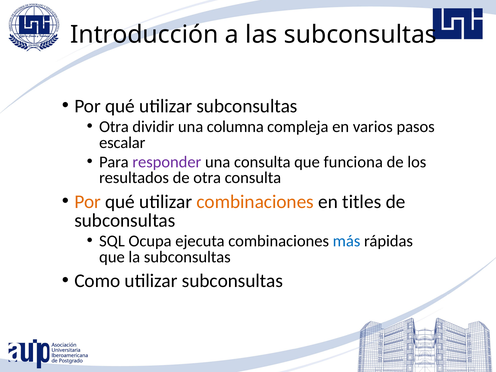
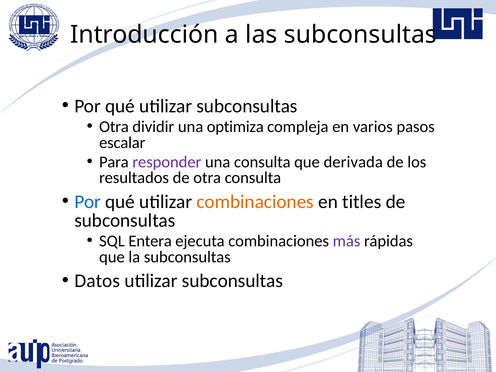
columna: columna -> optimiza (235, 127)
funciona: funciona -> derivada (353, 162)
Por colour: orange -> blue (88, 202)
Ocupa: Ocupa -> Entera (150, 241)
más colour: blue -> purple (347, 241)
Como: Como -> Datos (97, 281)
